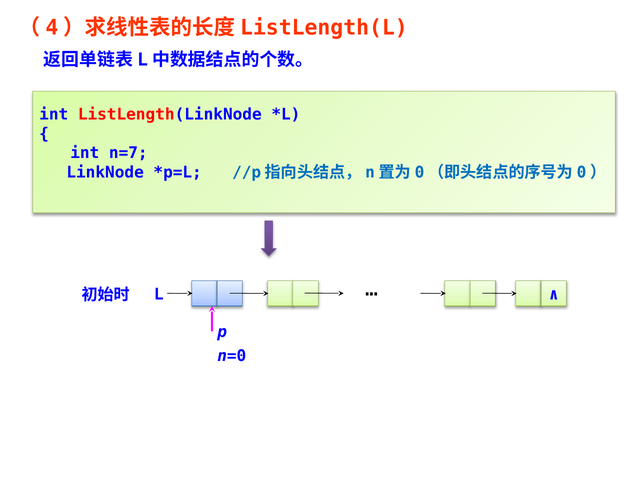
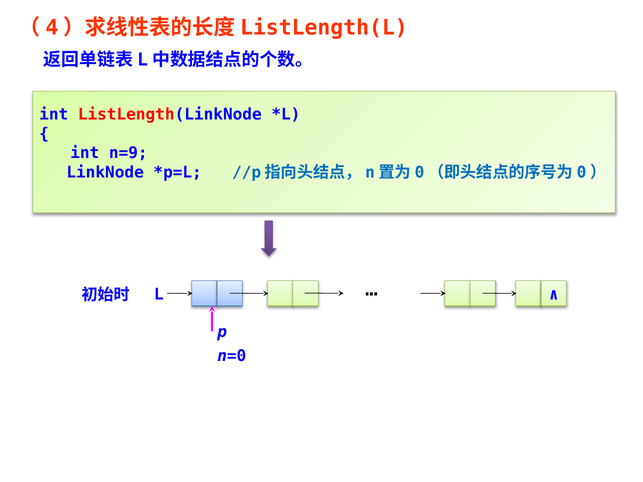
n=7: n=7 -> n=9 (128, 153)
